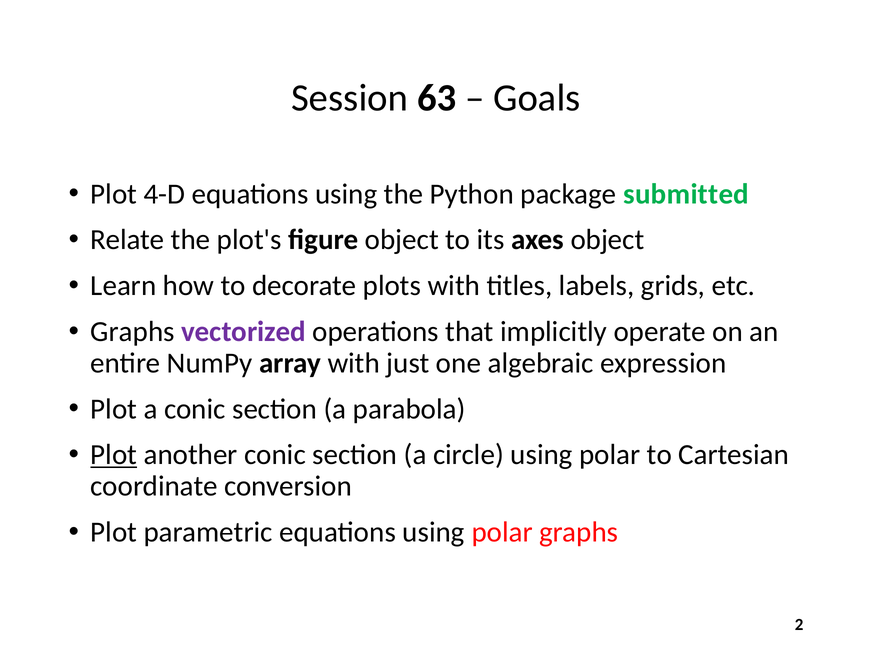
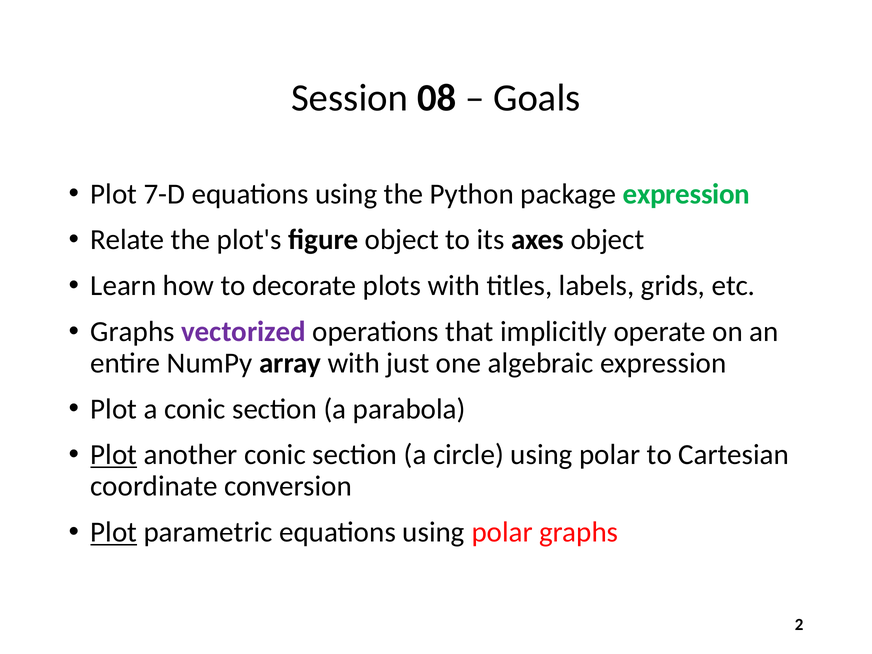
63: 63 -> 08 (437, 98)
4-D: 4-D -> 7-D (164, 194)
package submitted: submitted -> expression (686, 194)
Plot underline: none -> present (114, 532)
